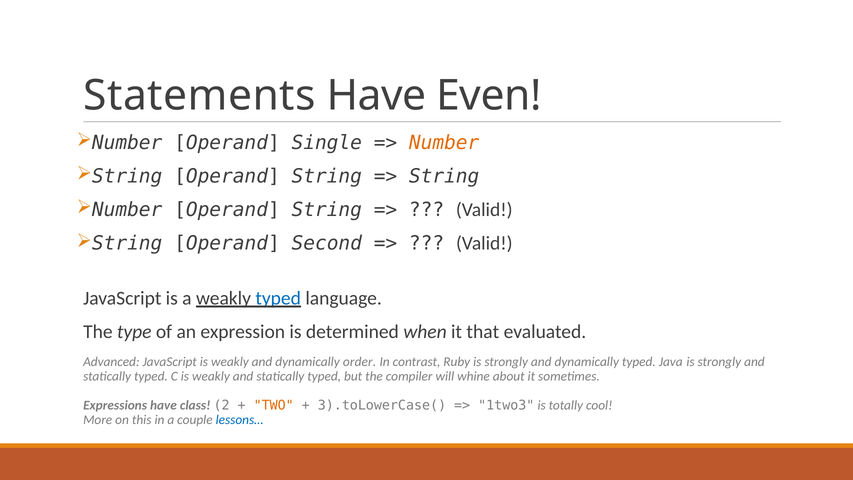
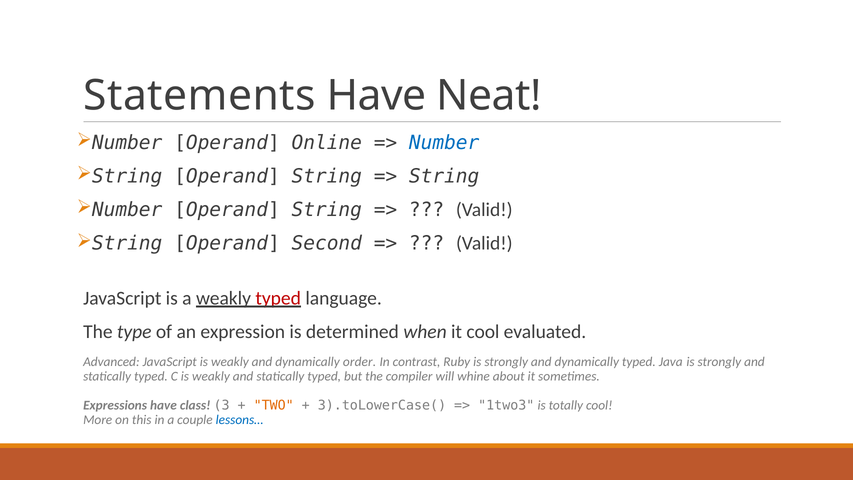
Even: Even -> Neat (489, 96)
Single: Single -> Online (327, 143)
Number colour: orange -> blue (444, 143)
typed colour: blue -> red (278, 298)
it that: that -> cool (483, 332)
2: 2 -> 3 (222, 405)
